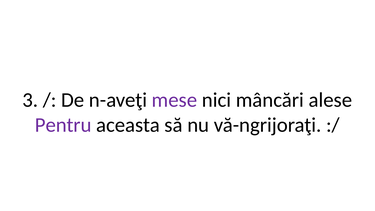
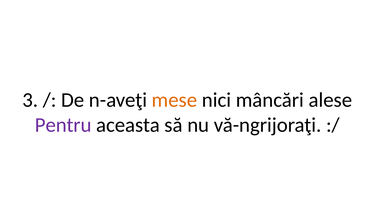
mese colour: purple -> orange (174, 100)
